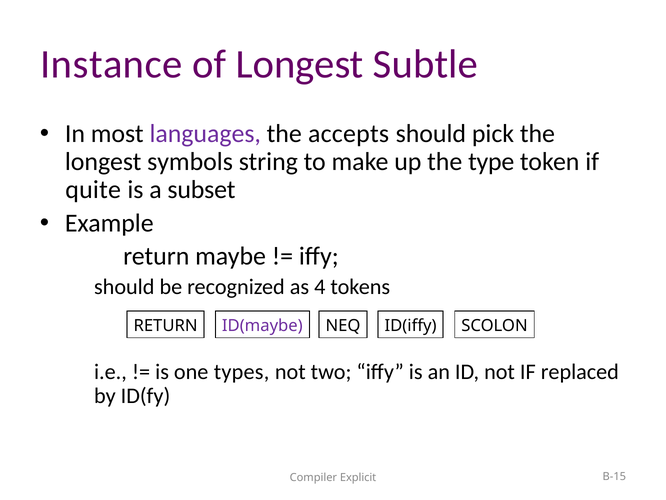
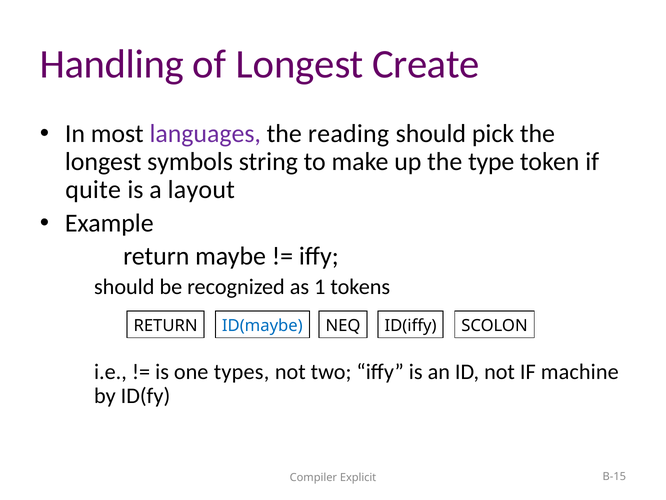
Instance: Instance -> Handling (112, 64)
Subtle: Subtle -> Create (426, 64)
accepts: accepts -> reading (349, 134)
subset: subset -> layout (201, 190)
4: 4 -> 1 (320, 286)
ID(maybe colour: purple -> blue (262, 325)
replaced: replaced -> machine (580, 372)
